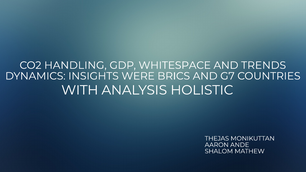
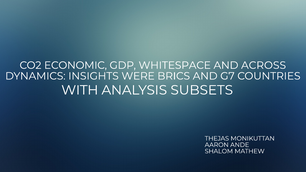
HANDLING: HANDLING -> ECONOMIC (76, 65)
TRENDS: TRENDS -> ACROSS (264, 65)
HOLISTIC: HOLISTIC -> SUBSETS (202, 90)
